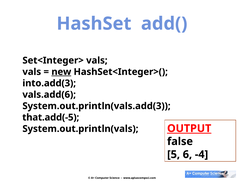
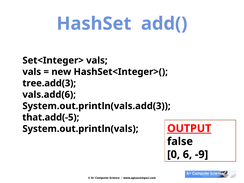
new underline: present -> none (61, 72)
into.add(3: into.add(3 -> tree.add(3 (49, 83)
5: 5 -> 0 (174, 154)
-4: -4 -> -9 (202, 154)
